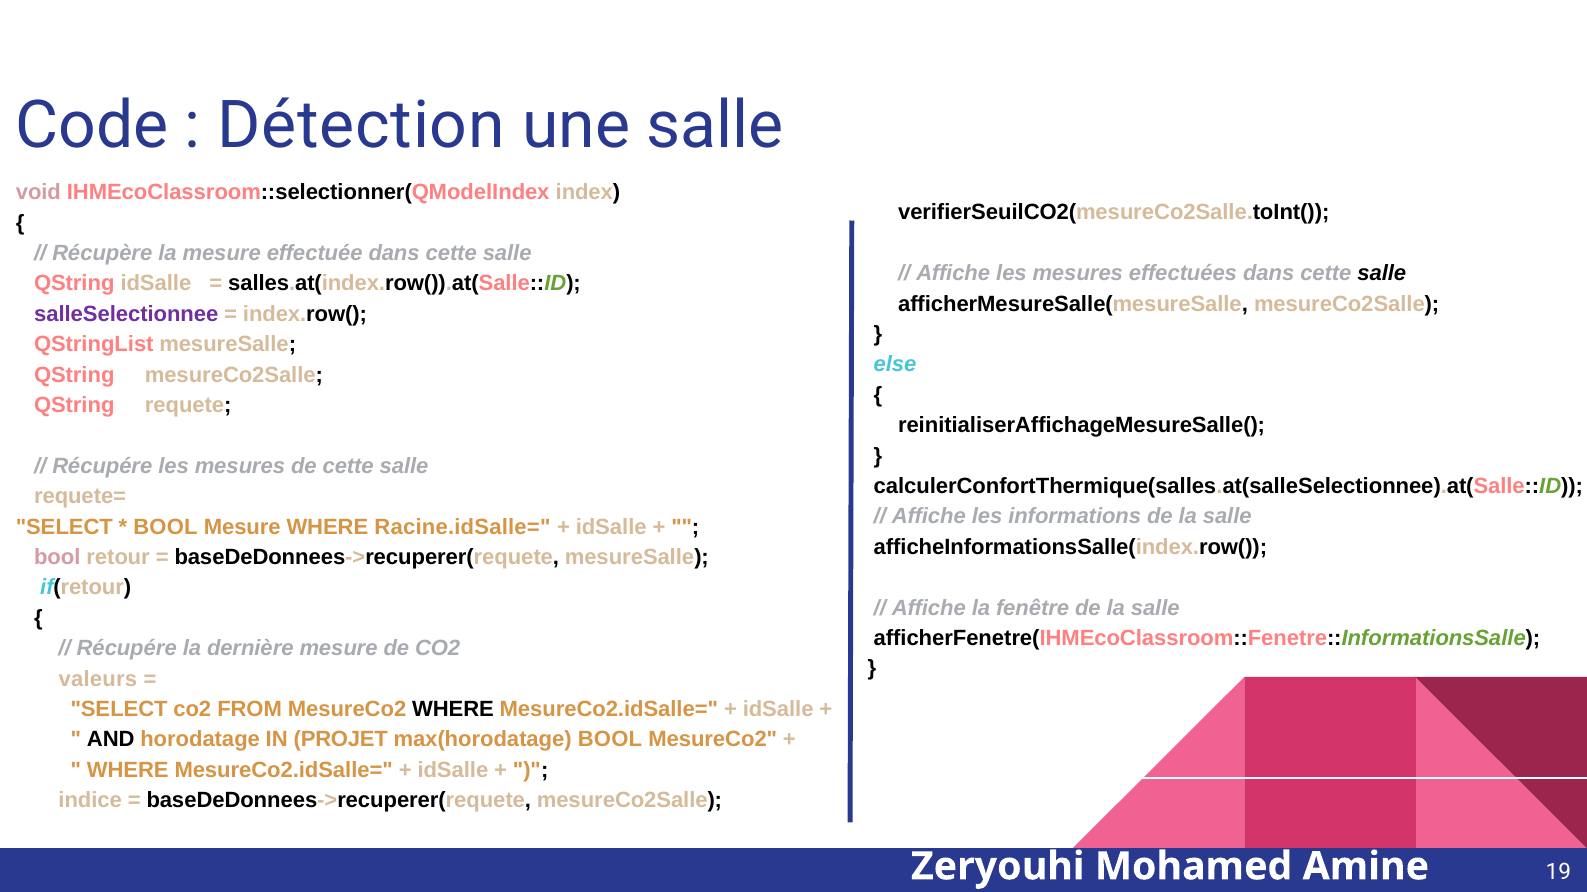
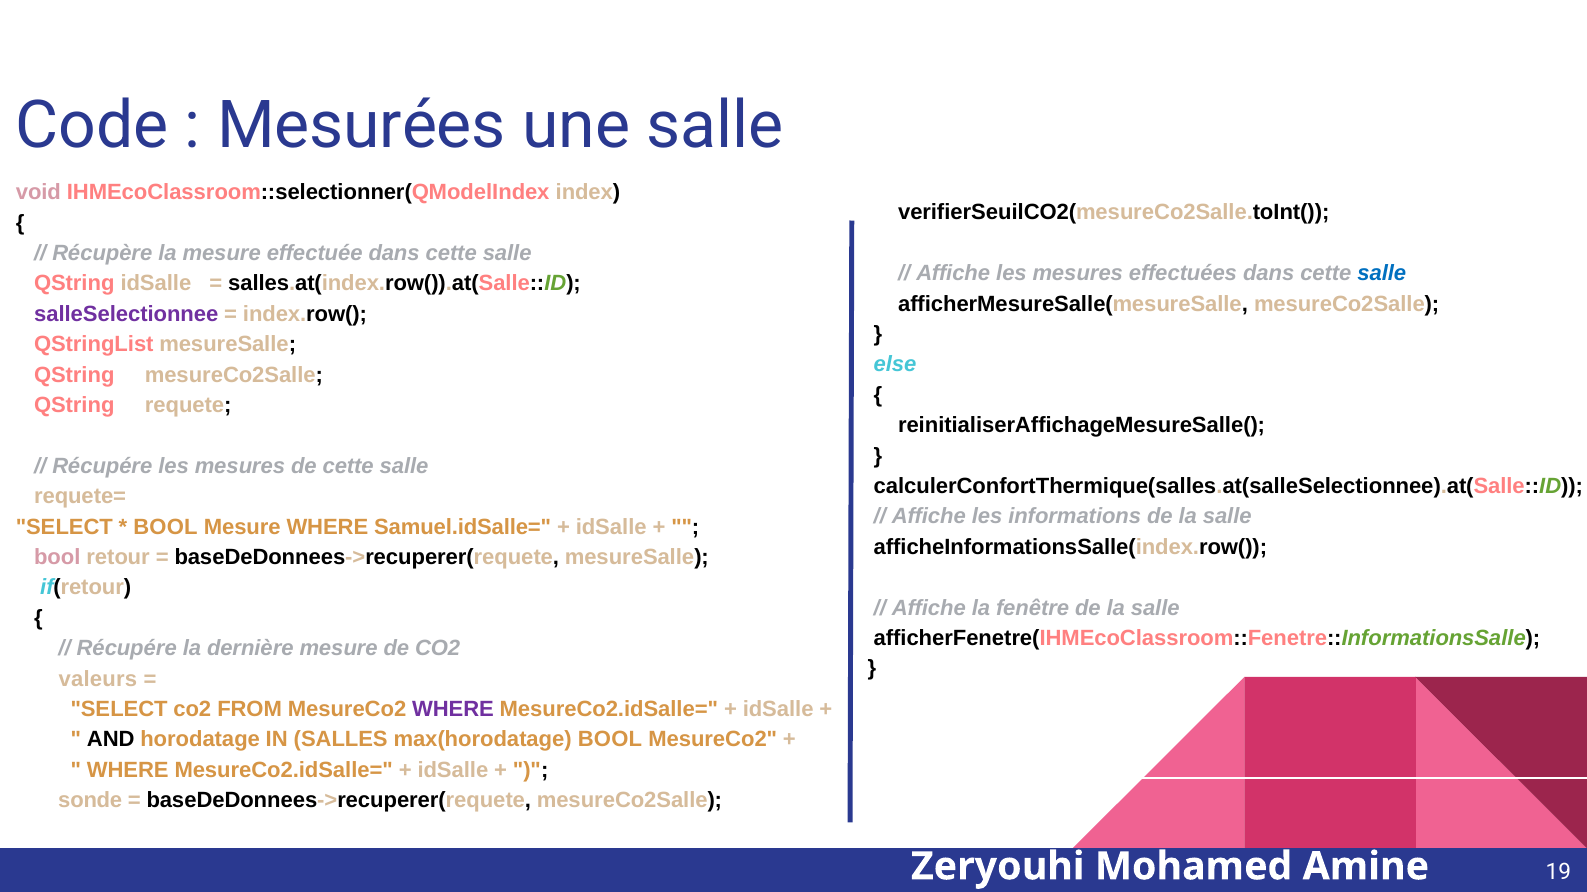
Détection: Détection -> Mesurées (362, 126)
salle colour: black -> blue (1382, 274)
Racine.idSalle=: Racine.idSalle= -> Samuel.idSalle= (463, 527)
WHERE colour: black -> purple (453, 710)
PROJET: PROJET -> SALLES (341, 740)
indice: indice -> sonde (90, 801)
